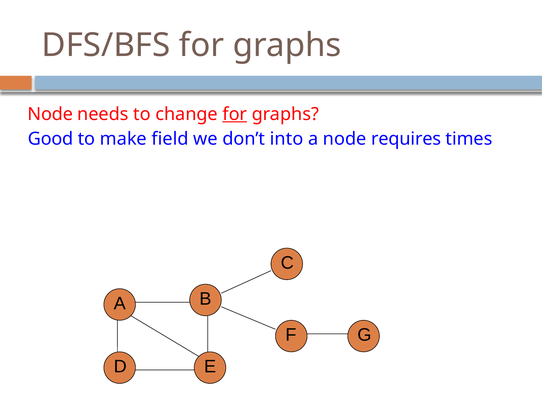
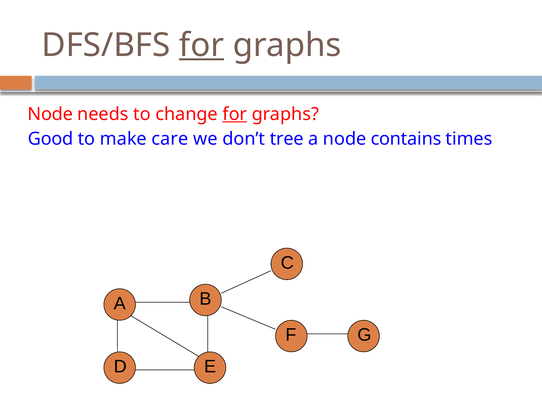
for underline: none -> present (202, 45)
field: field -> care (170, 139)
into: into -> tree (287, 139)
requires: requires -> contains (406, 139)
